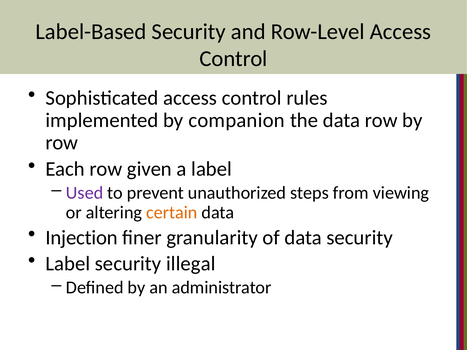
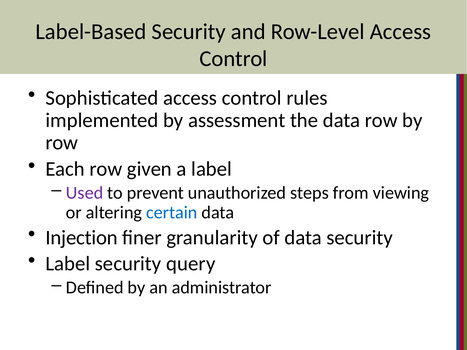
companion: companion -> assessment (237, 120)
certain colour: orange -> blue (172, 213)
illegal: illegal -> query (191, 264)
